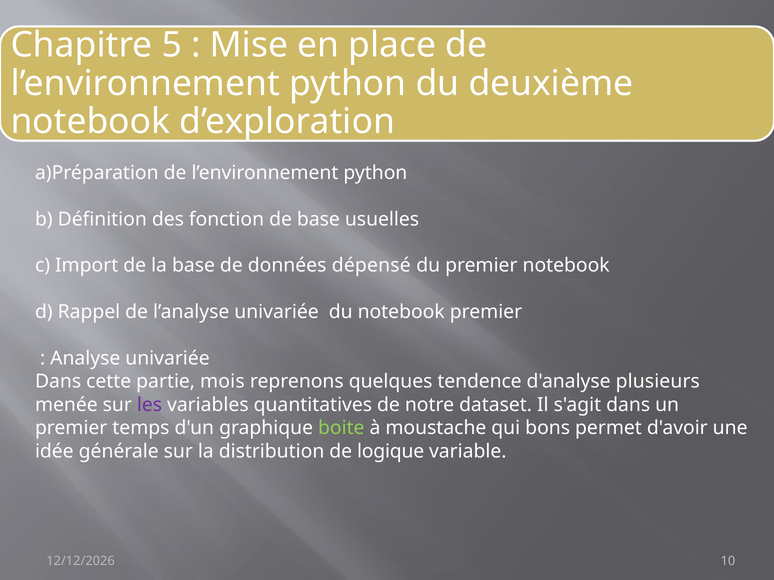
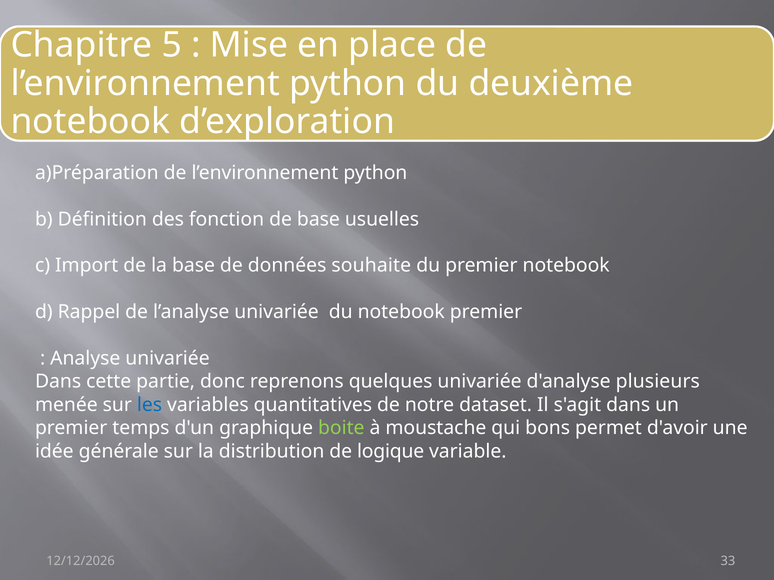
dépensé: dépensé -> souhaite (371, 266)
mois: mois -> donc (222, 382)
quelques tendence: tendence -> univariée (480, 382)
les colour: purple -> blue (150, 405)
10: 10 -> 33 (728, 561)
